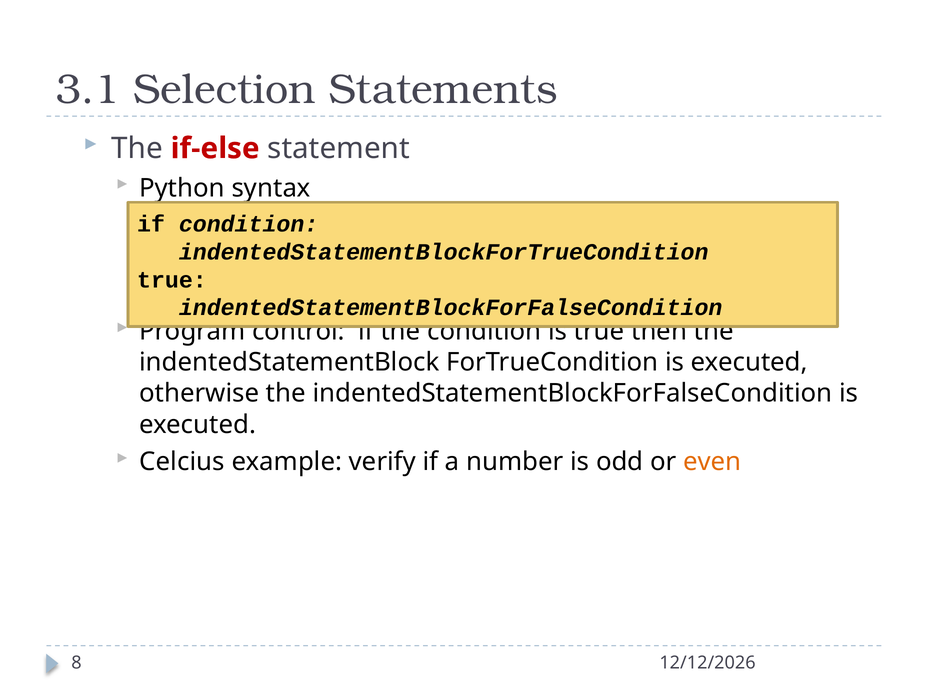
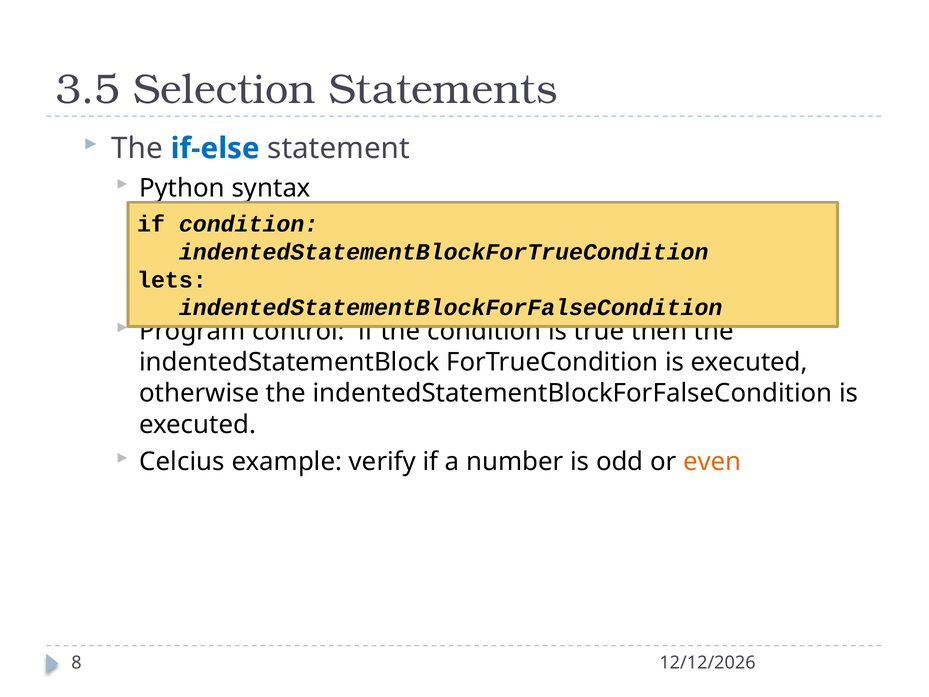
3.1: 3.1 -> 3.5 (88, 90)
if-else colour: red -> blue (215, 148)
true: true -> lets (172, 280)
